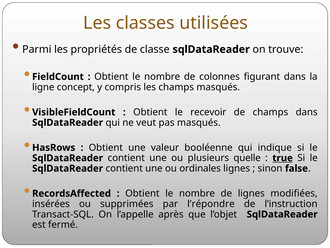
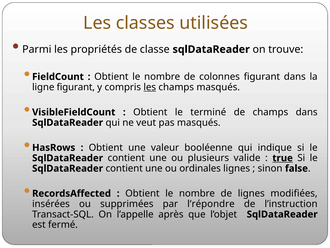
ligne concept: concept -> figurant (76, 87)
les underline: none -> present (150, 87)
recevoir: recevoir -> terminé (208, 112)
quelle: quelle -> valide (247, 158)
